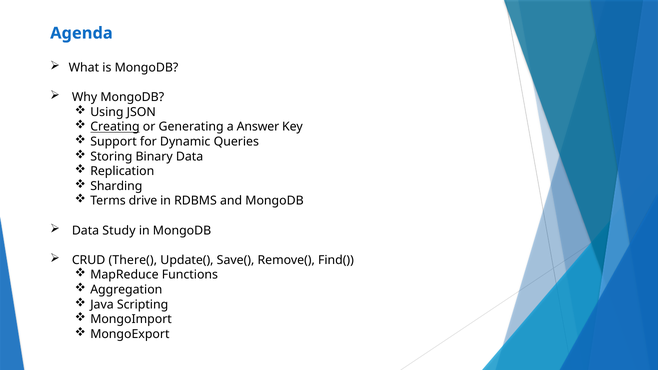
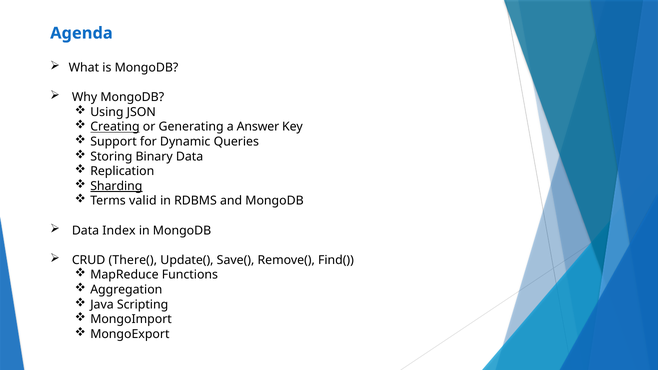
Sharding underline: none -> present (116, 186)
drive: drive -> valid (143, 201)
Study: Study -> Index (119, 231)
